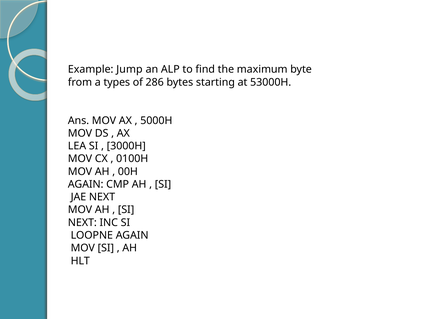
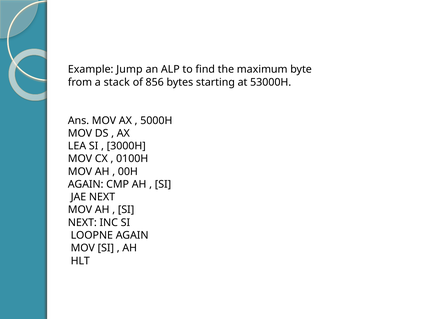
types: types -> stack (117, 82)
286: 286 -> 856 (155, 82)
